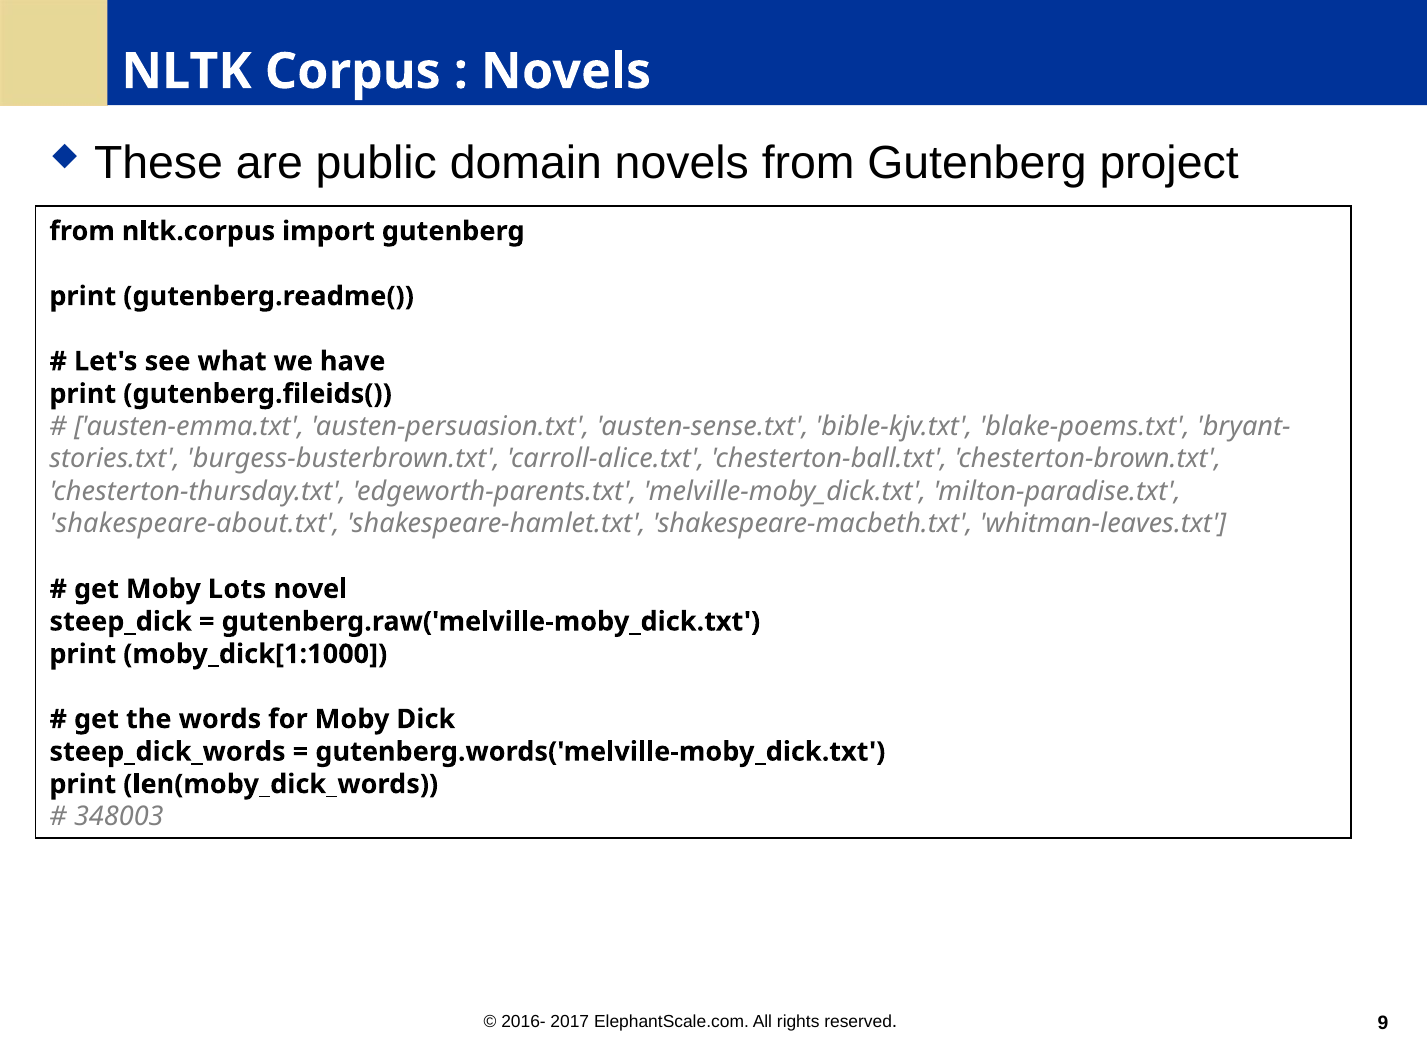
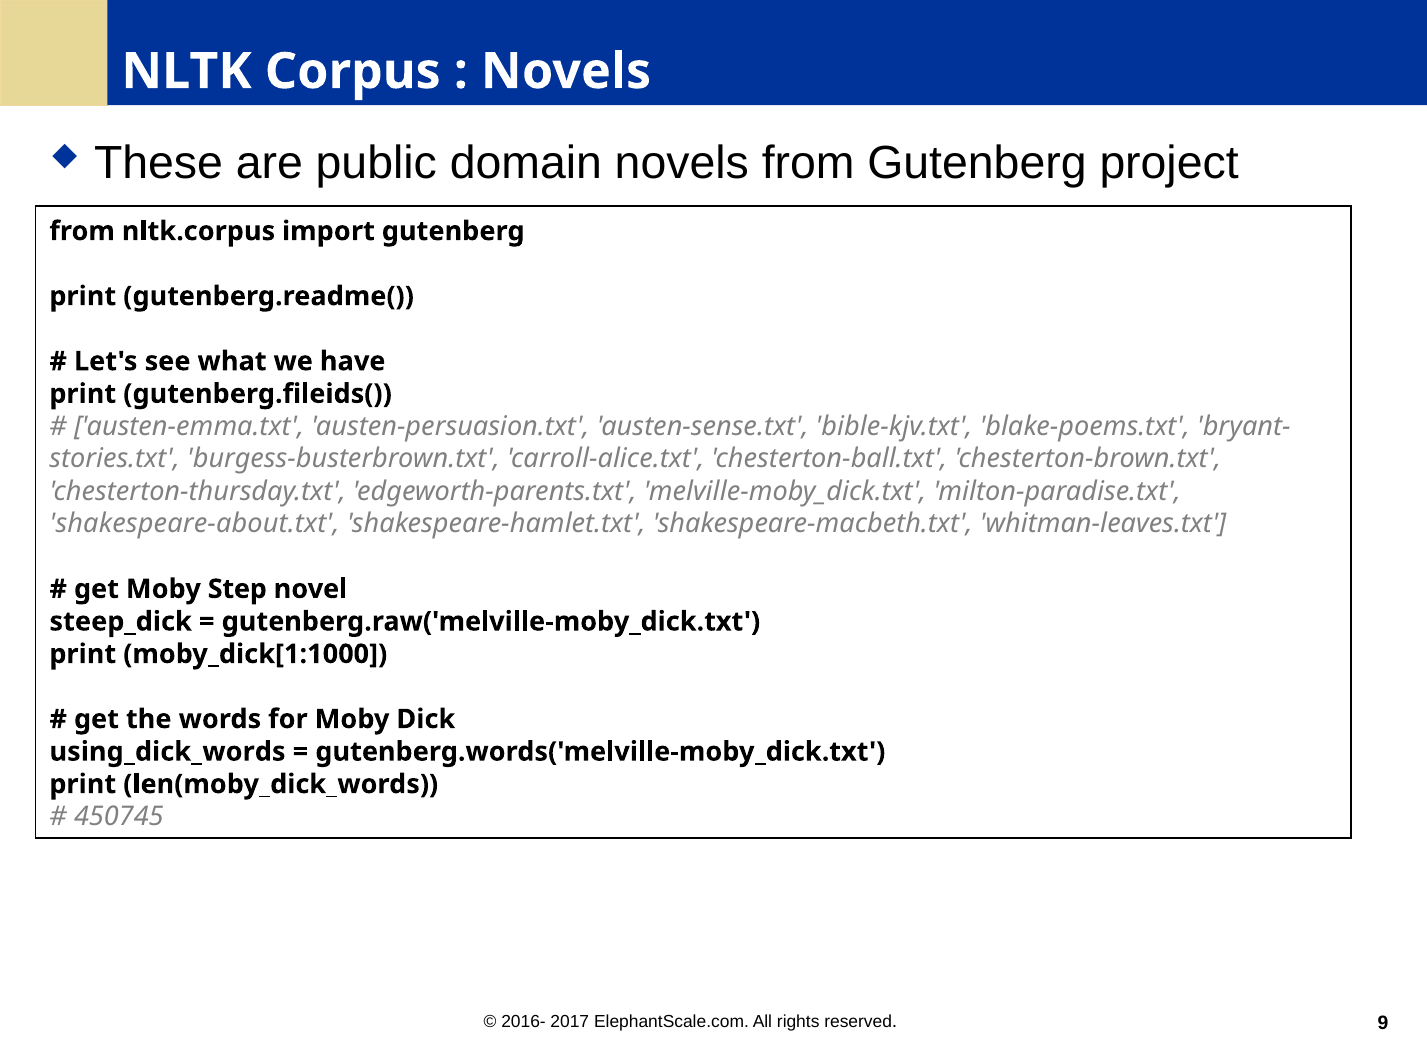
Lots: Lots -> Step (237, 589)
steep_dick_words: steep_dick_words -> using_dick_words (168, 751)
348003: 348003 -> 450745 (119, 816)
